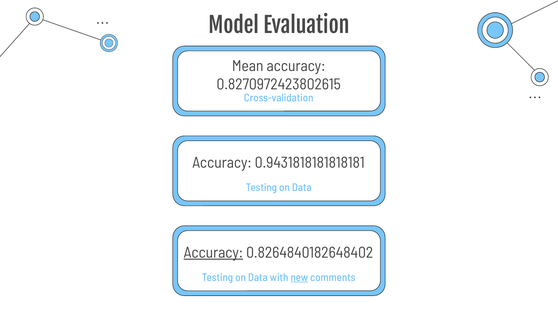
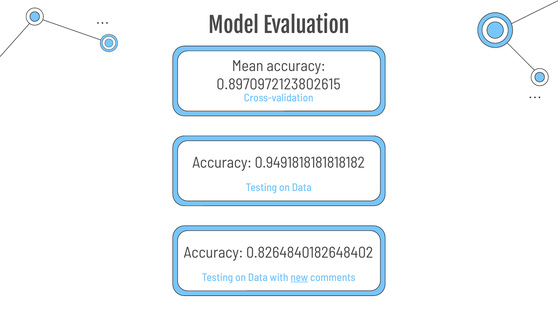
0.8270972423802615: 0.8270972423802615 -> 0.8970972123802615 (279, 84)
0.9431818181818181: 0.9431818181818181 -> 0.9491818181818182 (310, 163)
Accuracy underline: present -> none (213, 253)
